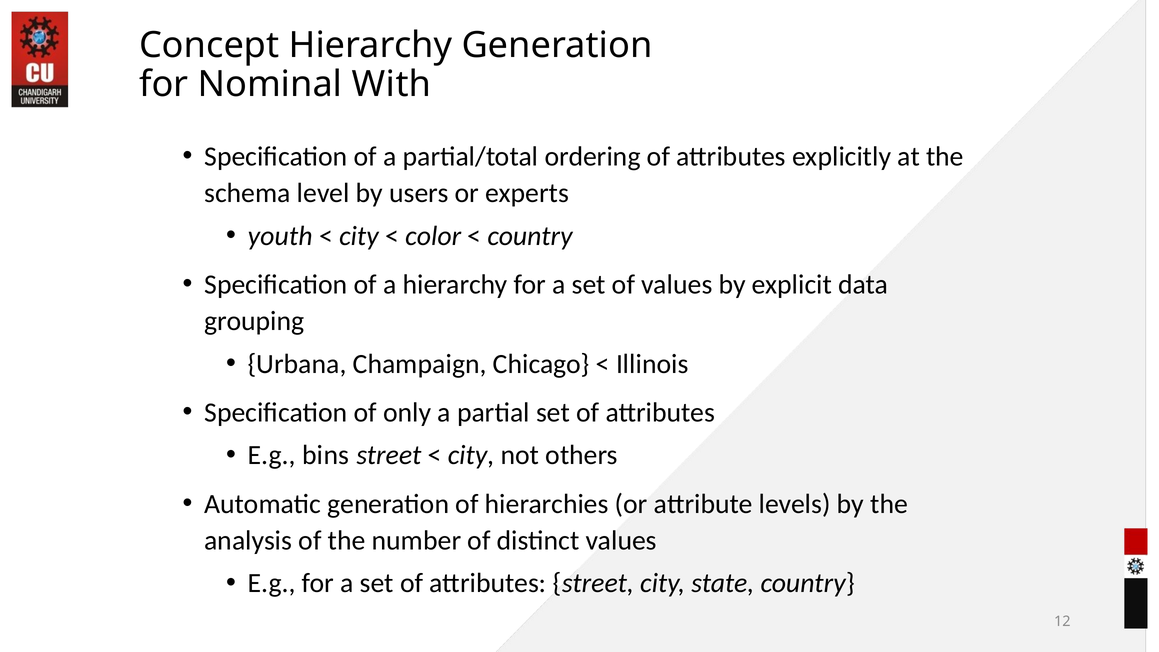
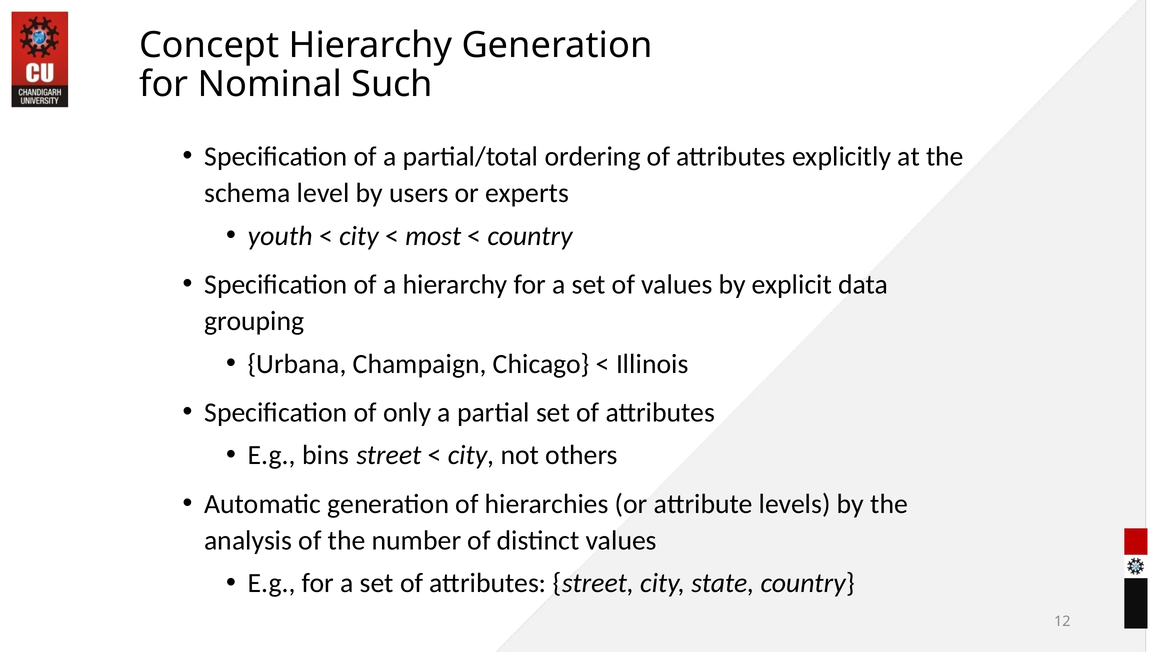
With: With -> Such (392, 84)
color: color -> most (433, 236)
